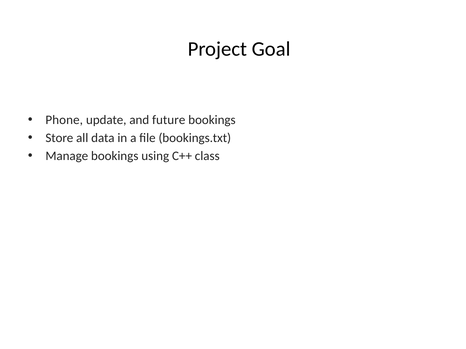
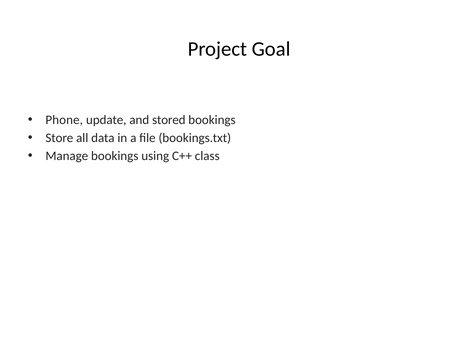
future: future -> stored (169, 120)
